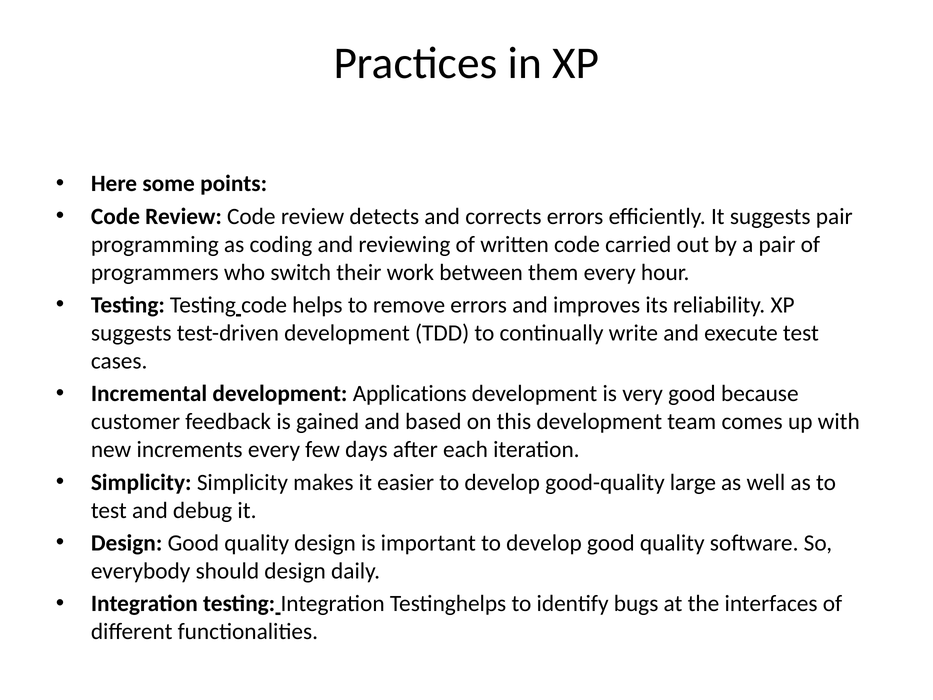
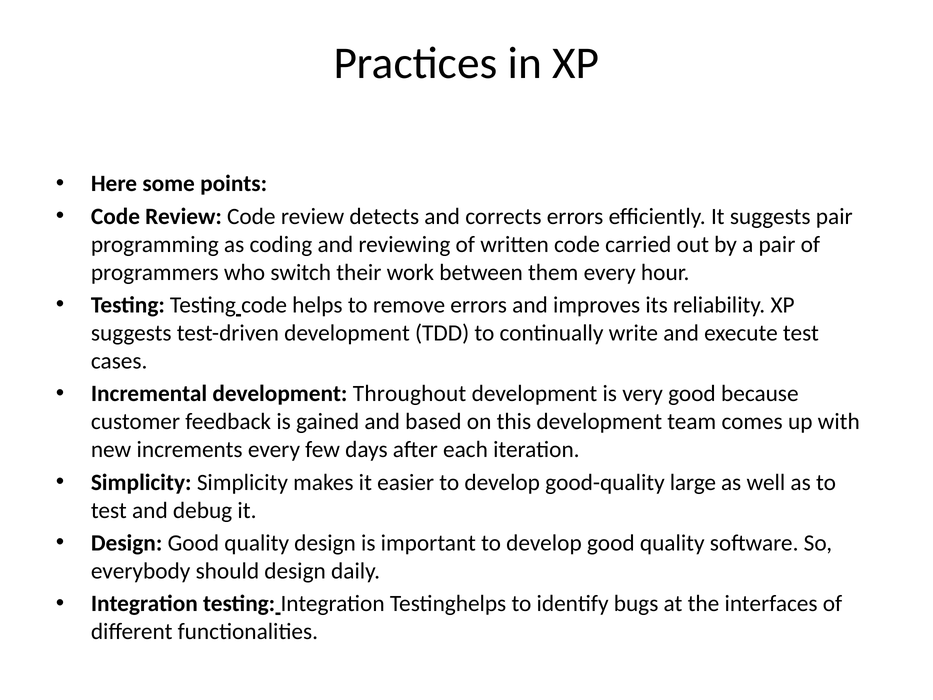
Applications: Applications -> Throughout (410, 393)
